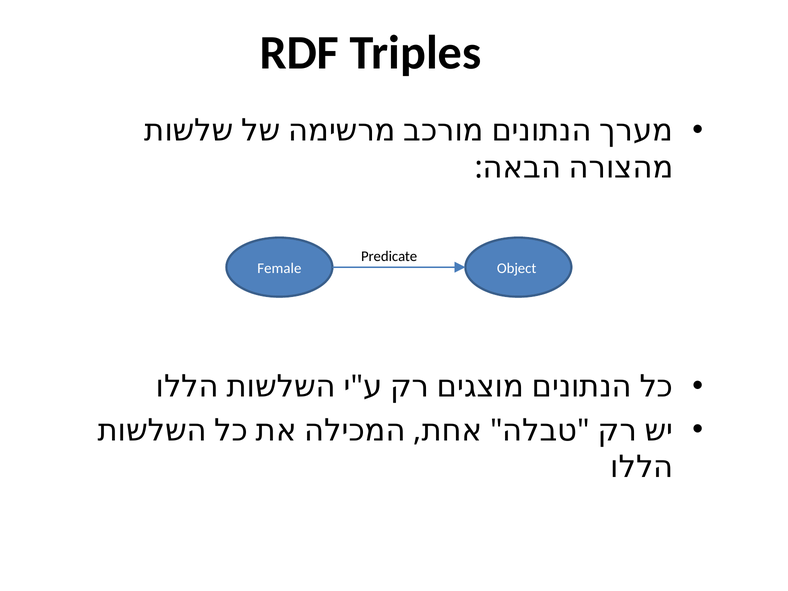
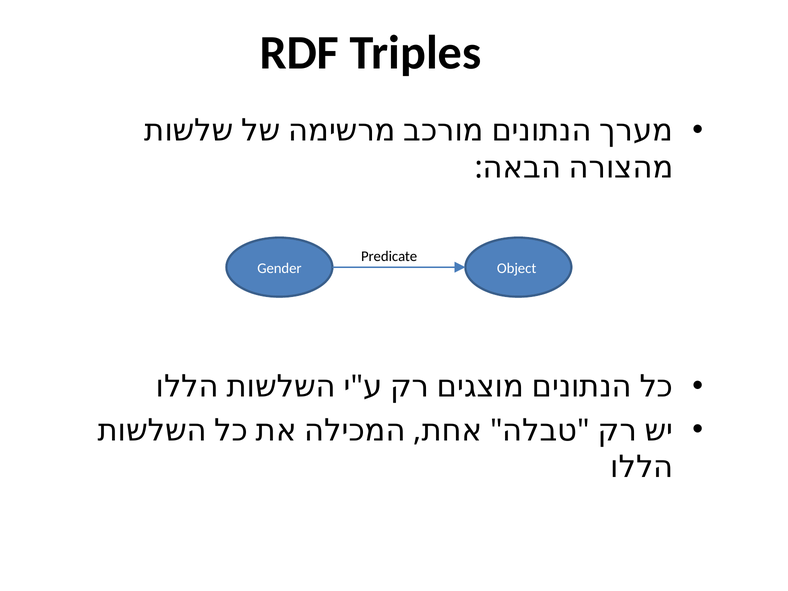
Female: Female -> Gender (279, 268)
